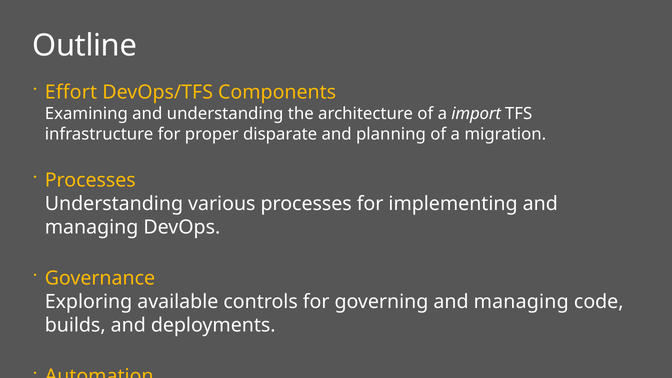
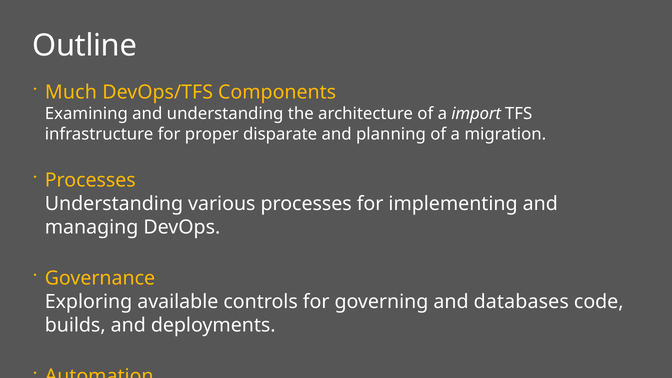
Effort: Effort -> Much (71, 92)
governing and managing: managing -> databases (521, 302)
